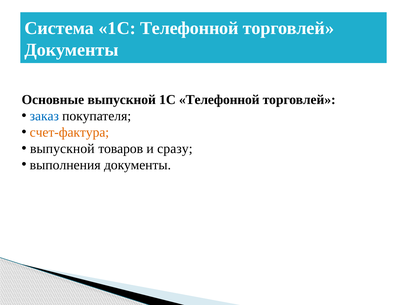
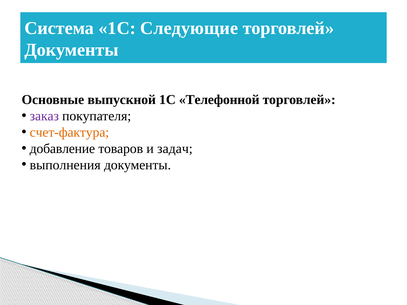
1C Телефонной: Телефонной -> Следующие (189, 28)
заказ colour: blue -> purple (44, 116)
выпускной: выпускной -> добавление (62, 149)
сразу: сразу -> задач (175, 149)
